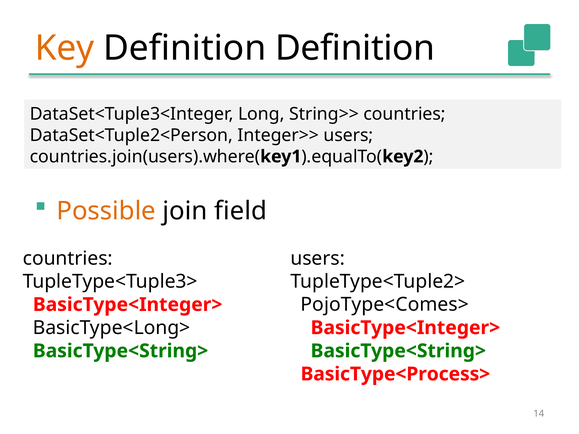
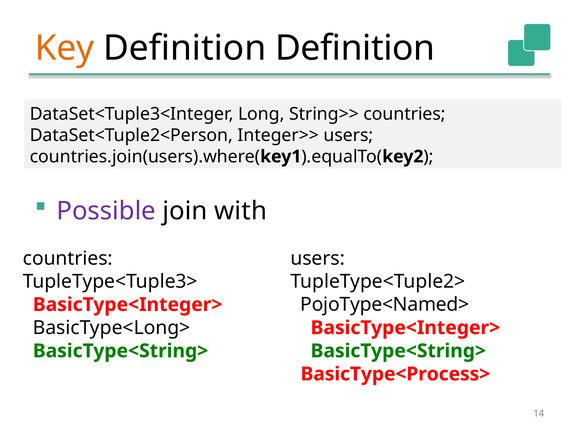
Possible colour: orange -> purple (106, 211)
field: field -> with (241, 211)
PojoType<Comes>: PojoType<Comes> -> PojoType<Named> (385, 305)
